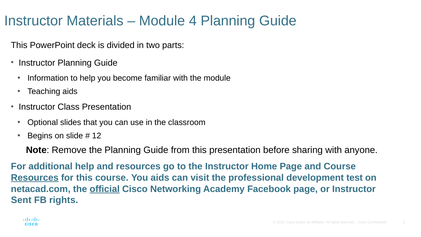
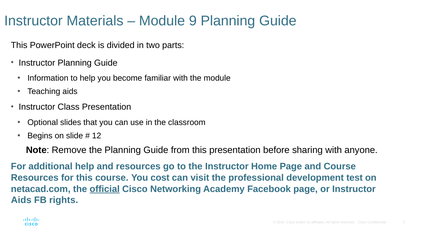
4: 4 -> 9 (193, 21)
Resources underline: present -> none (35, 178)
You aids: aids -> cost (160, 178)
Sent: Sent -> Aids (21, 200)
